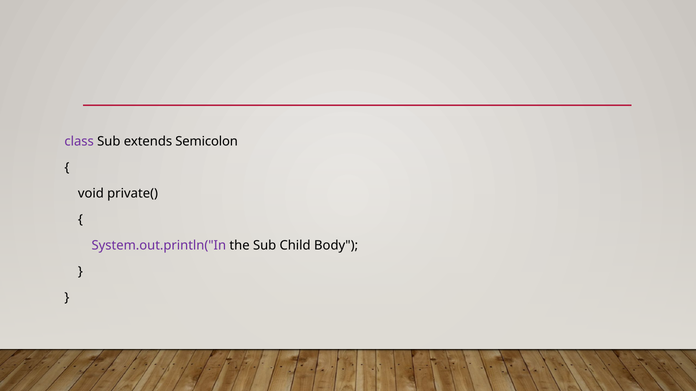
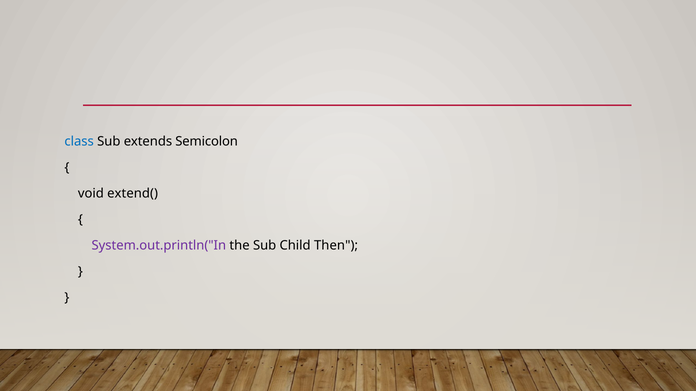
class colour: purple -> blue (79, 141)
private(: private( -> extend( (133, 194)
Body: Body -> Then (336, 246)
